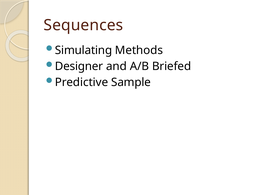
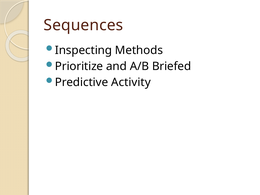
Simulating: Simulating -> Inspecting (83, 50)
Designer: Designer -> Prioritize (79, 66)
Sample: Sample -> Activity (131, 82)
